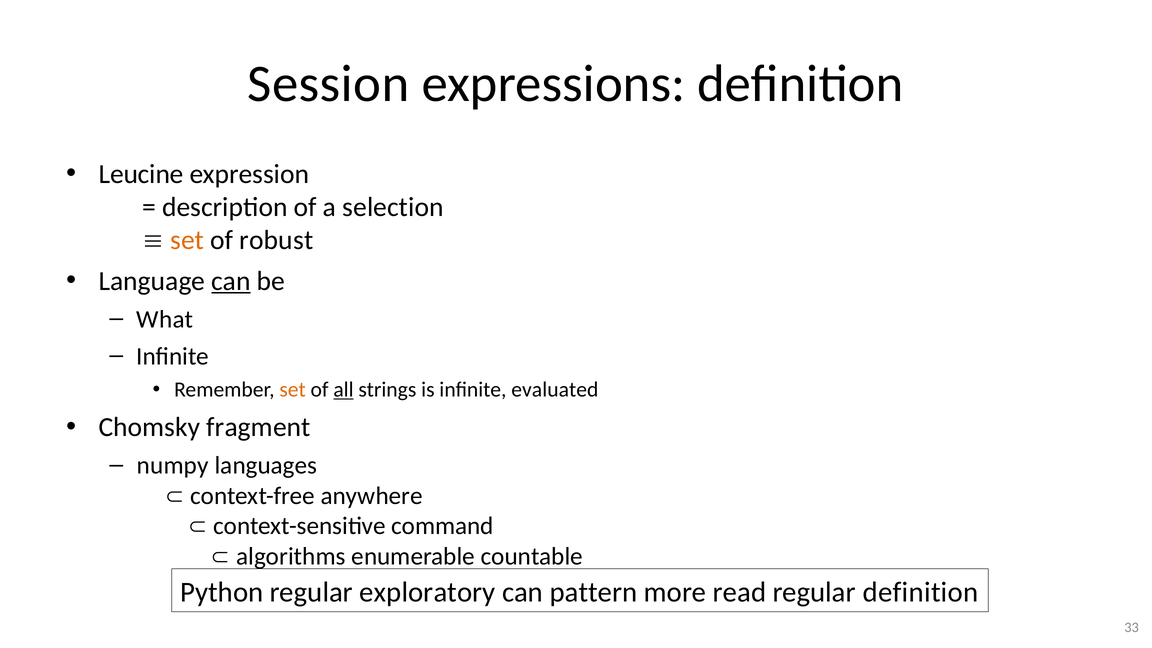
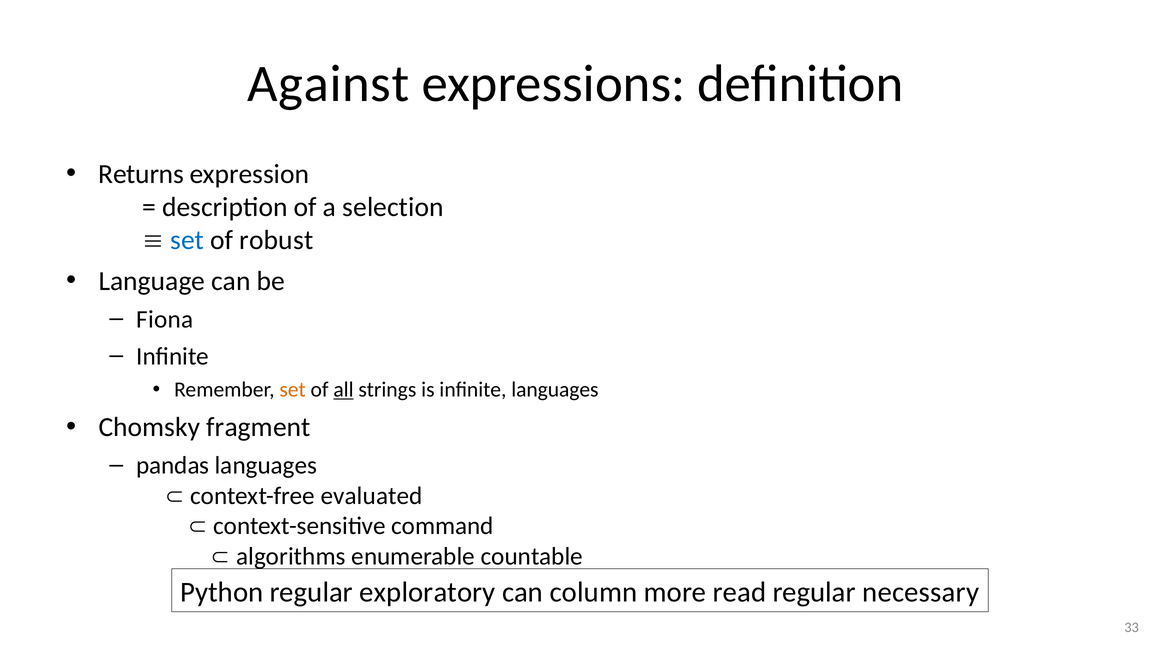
Session: Session -> Against (328, 84)
Leucine: Leucine -> Returns (141, 174)
set colour: orange -> blue (187, 240)
can underline: present -> none (231, 281)
What: What -> Fiona (165, 319)
infinite evaluated: evaluated -> languages (555, 390)
numpy: numpy -> pandas (173, 466)
anywhere: anywhere -> evaluated (372, 496)
pattern: pattern -> column (593, 592)
regular definition: definition -> necessary (921, 592)
